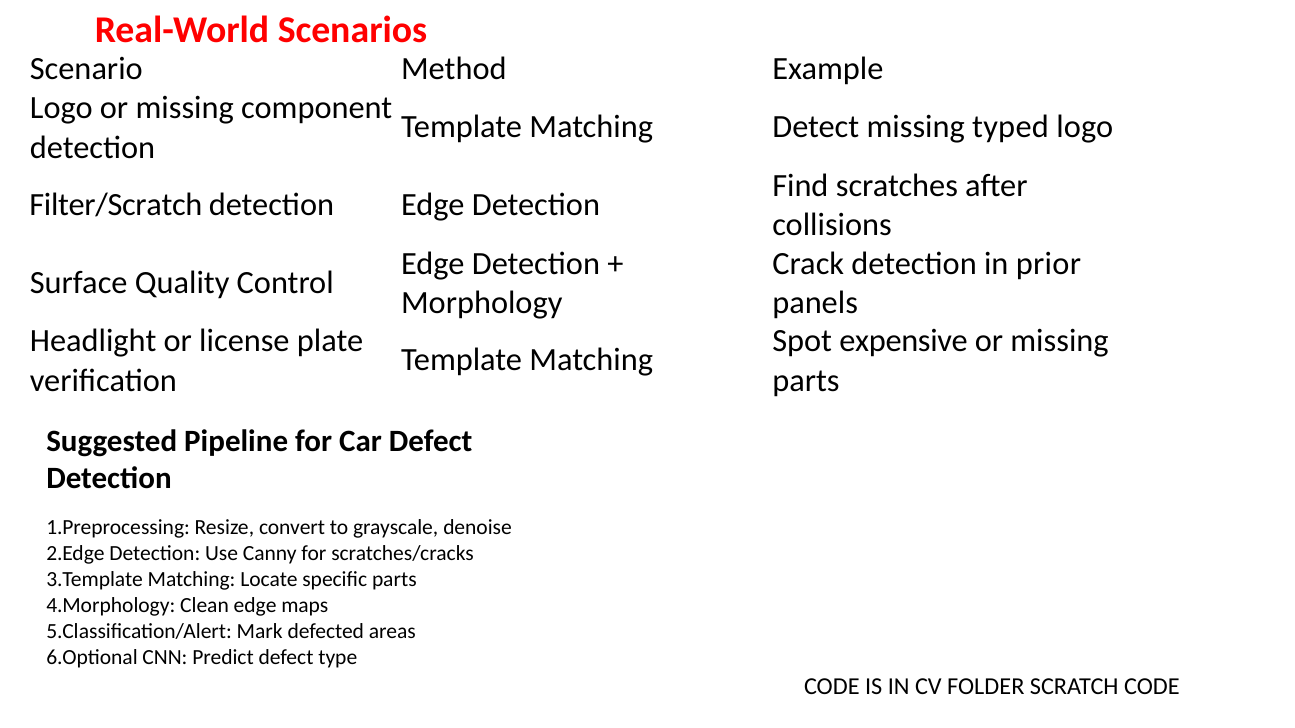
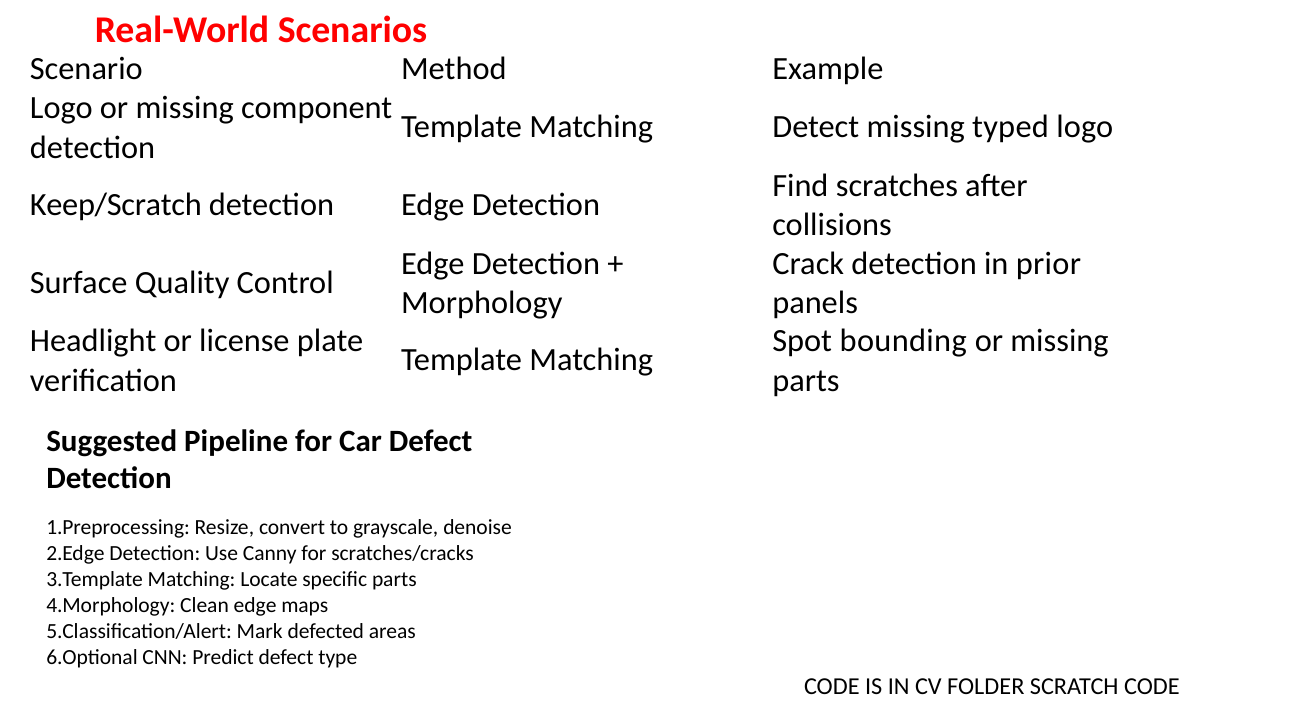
Filter/Scratch: Filter/Scratch -> Keep/Scratch (116, 205)
expensive: expensive -> bounding (903, 341)
